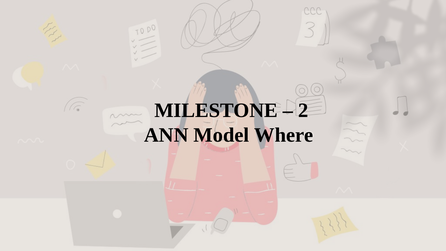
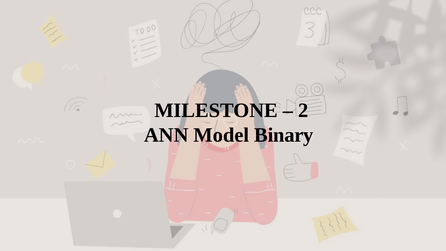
Where: Where -> Binary (284, 135)
